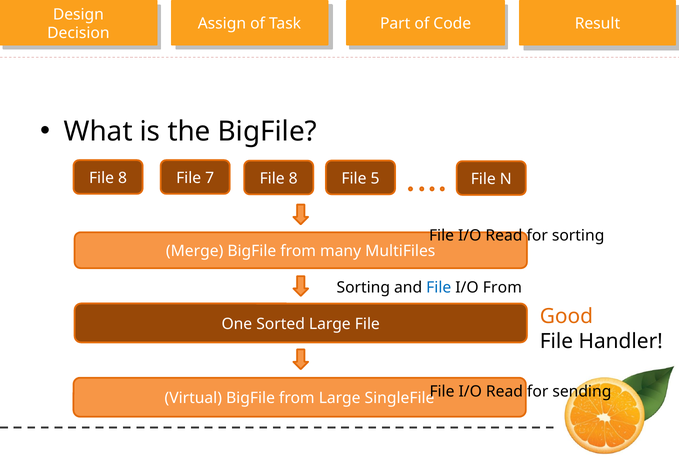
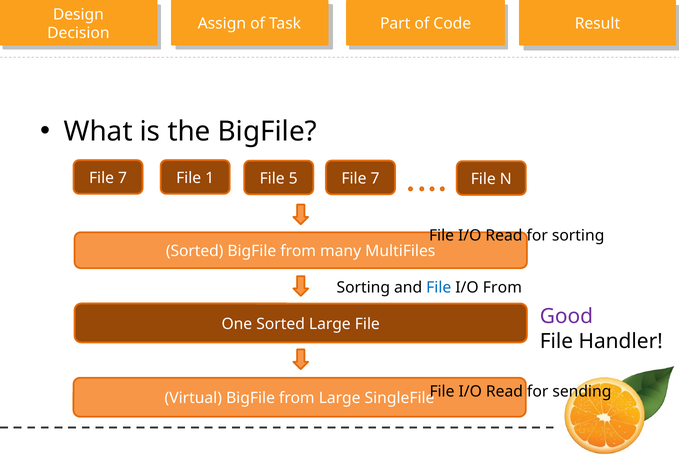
8: 8 -> 7 (123, 178)
7: 7 -> 1 (210, 178)
8: 8 -> 5 (293, 179)
5: 5 -> 7 (375, 179)
Merge: Merge -> Sorted (195, 251)
Good colour: orange -> purple (566, 316)
